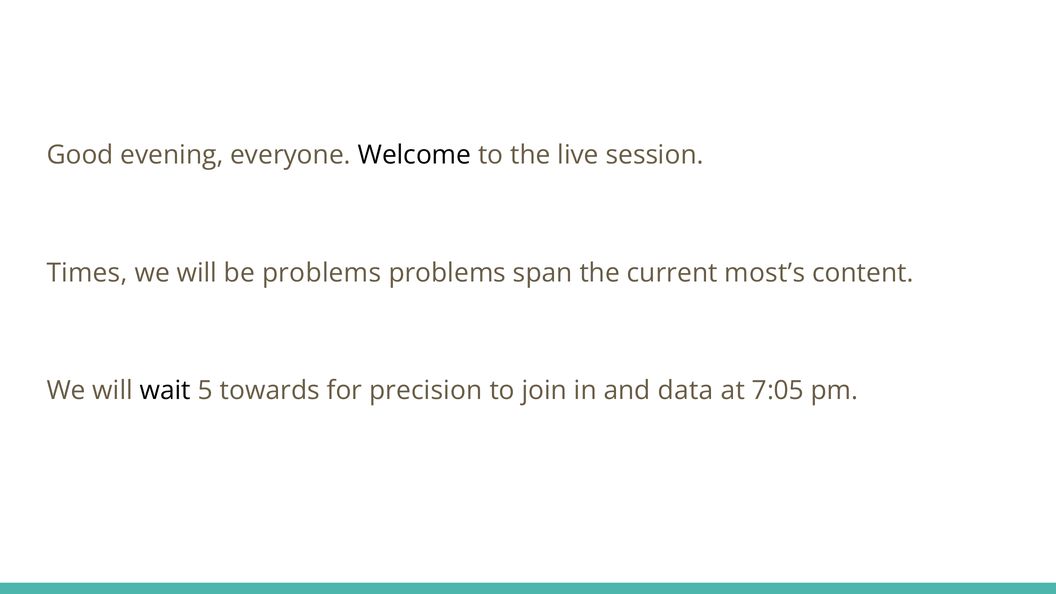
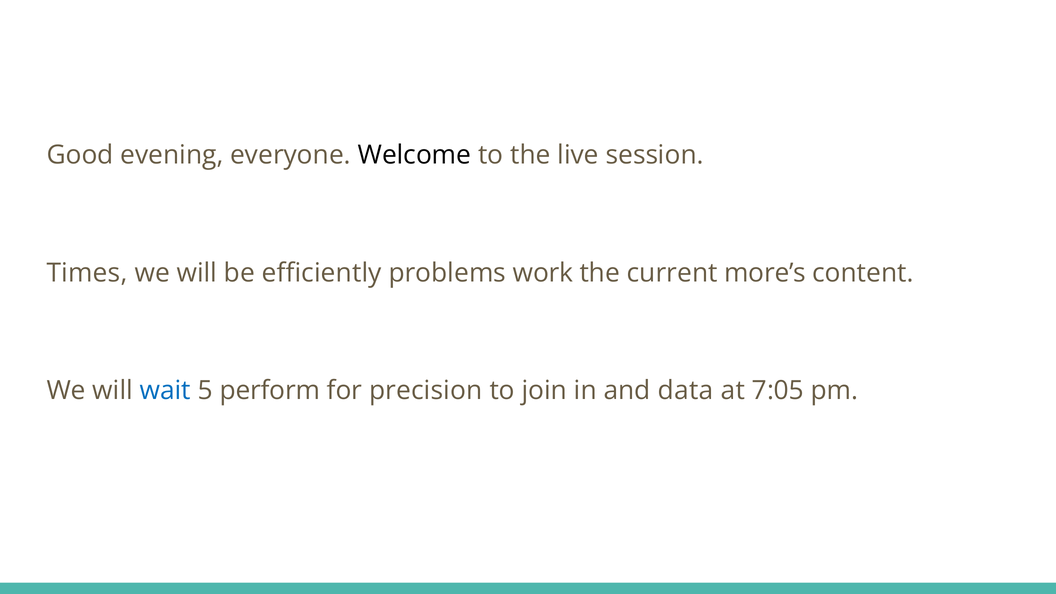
be problems: problems -> efficiently (322, 273)
span: span -> work (543, 273)
most’s: most’s -> more’s (765, 273)
wait colour: black -> blue (165, 391)
towards: towards -> perform (270, 391)
